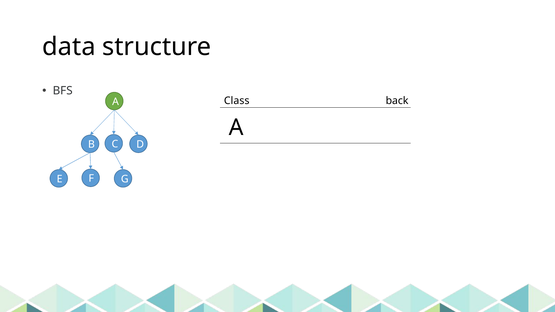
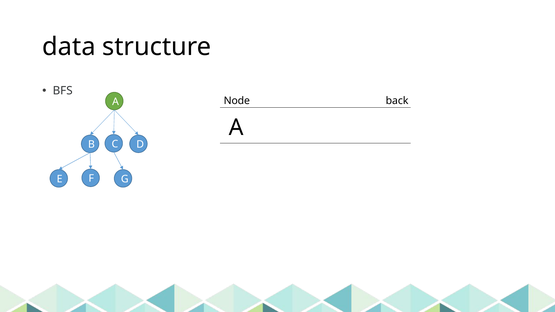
Class: Class -> Node (237, 101)
